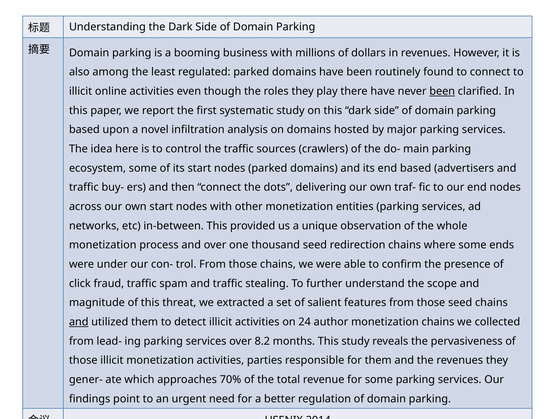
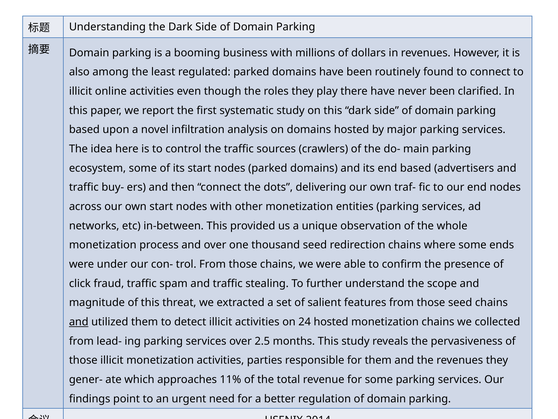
been underline: present -> none (442, 91)
24 author: author -> hosted (331, 322)
8.2: 8.2 -> 2.5 (262, 341)
70%: 70% -> 11% (231, 379)
